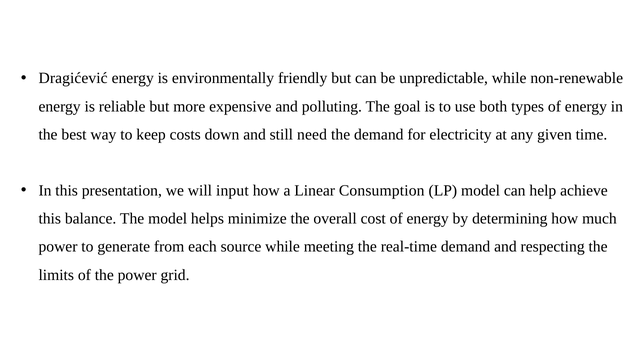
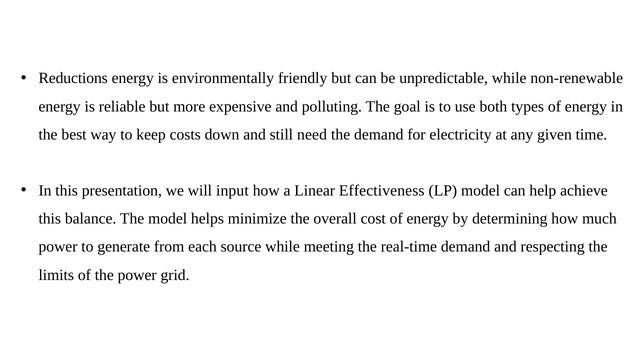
Dragićević: Dragićević -> Reductions (73, 78)
Consumption: Consumption -> Effectiveness (382, 191)
